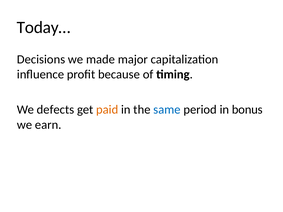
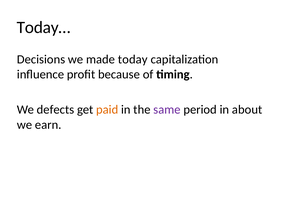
major: major -> today (133, 59)
same colour: blue -> purple (167, 110)
bonus: bonus -> about (247, 110)
